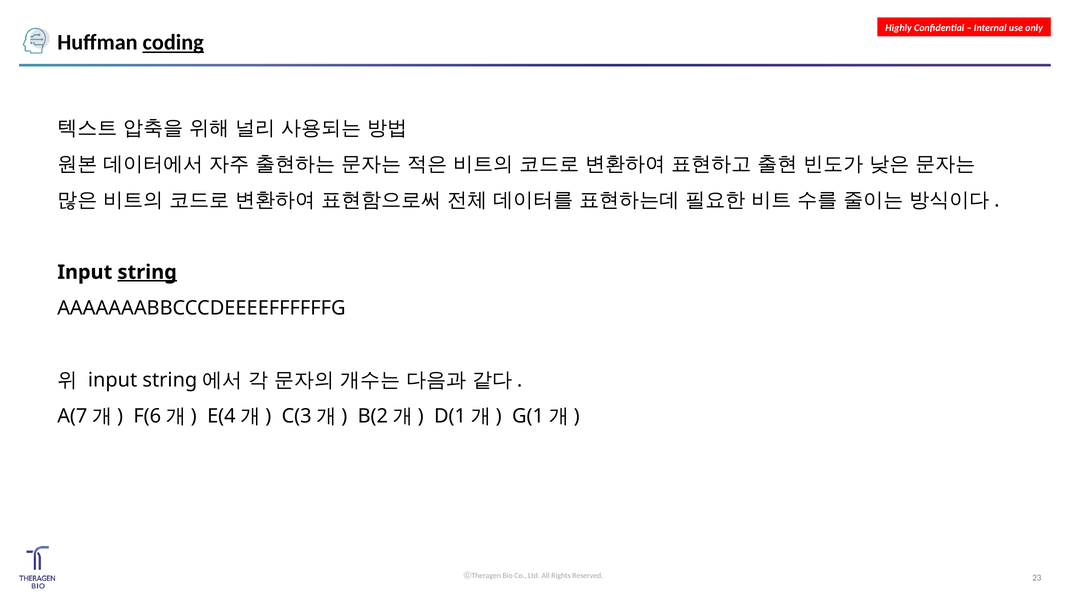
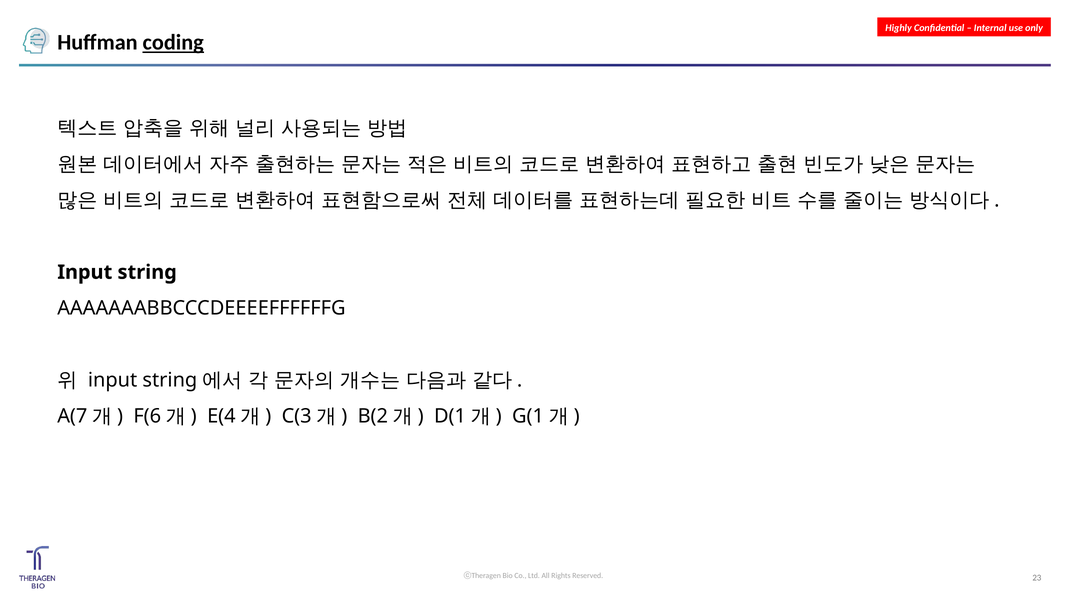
string underline: present -> none (147, 272)
